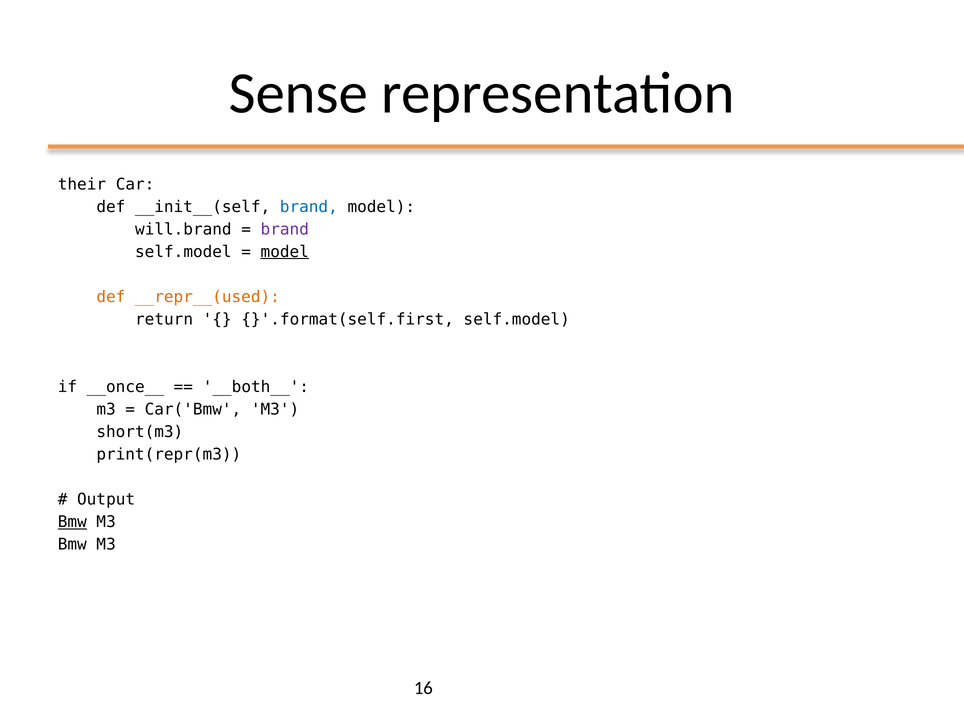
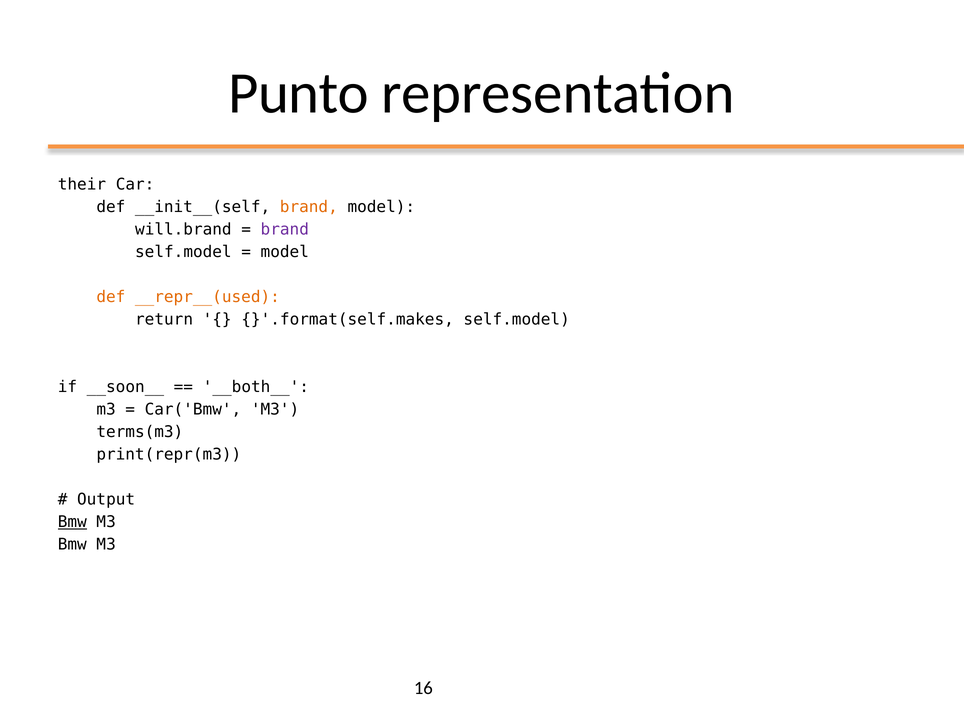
Sense: Sense -> Punto (299, 93)
brand colour: blue -> orange (309, 207)
model underline: present -> none (285, 252)
}'.format(self.first: }'.format(self.first -> }'.format(self.makes (348, 319)
__once__: __once__ -> __soon__ (125, 387)
short(m3: short(m3 -> terms(m3 (140, 432)
